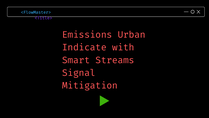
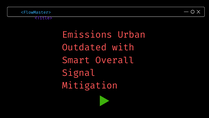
Indicate: Indicate -> Outdated (84, 47)
Streams: Streams -> Overall (115, 60)
